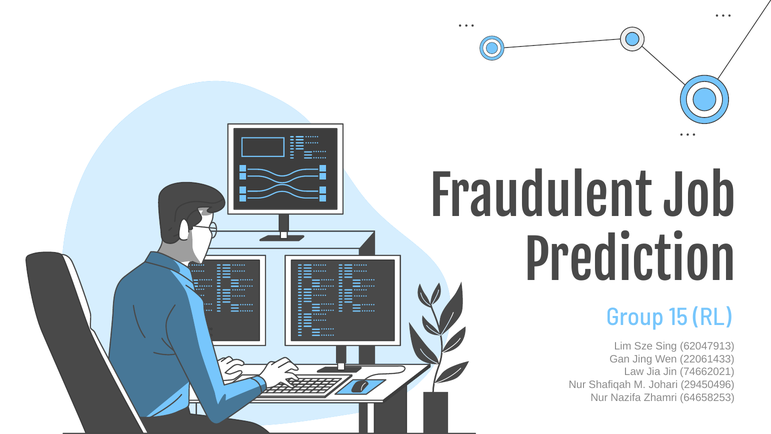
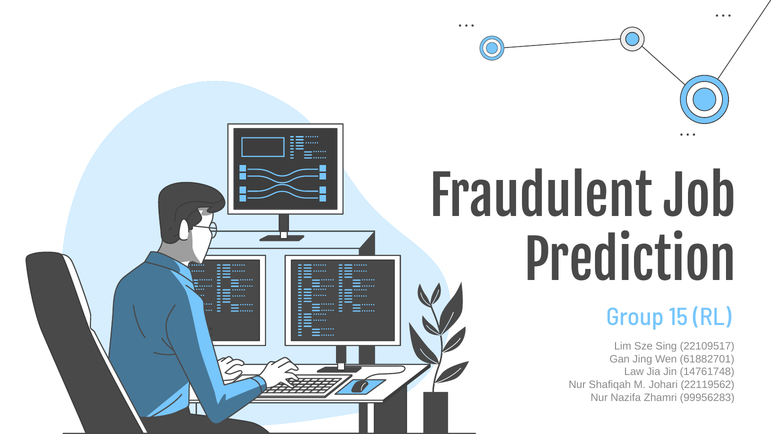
62047913: 62047913 -> 22109517 (707, 346)
22061433: 22061433 -> 61882701 (707, 359)
74662021: 74662021 -> 14761748 (707, 372)
29450496: 29450496 -> 22119562 (708, 384)
64658253: 64658253 -> 99956283 (707, 397)
